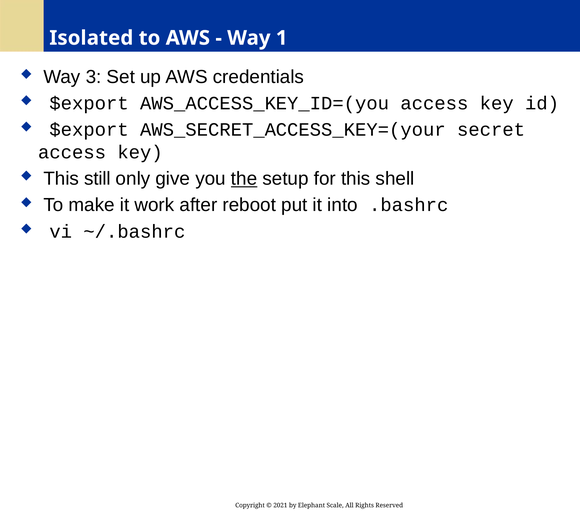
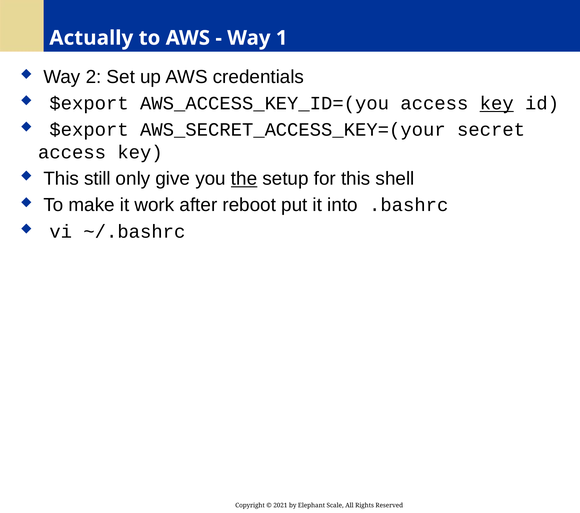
Isolated: Isolated -> Actually (91, 38)
3: 3 -> 2 (94, 77)
key underline: none -> present (497, 103)
